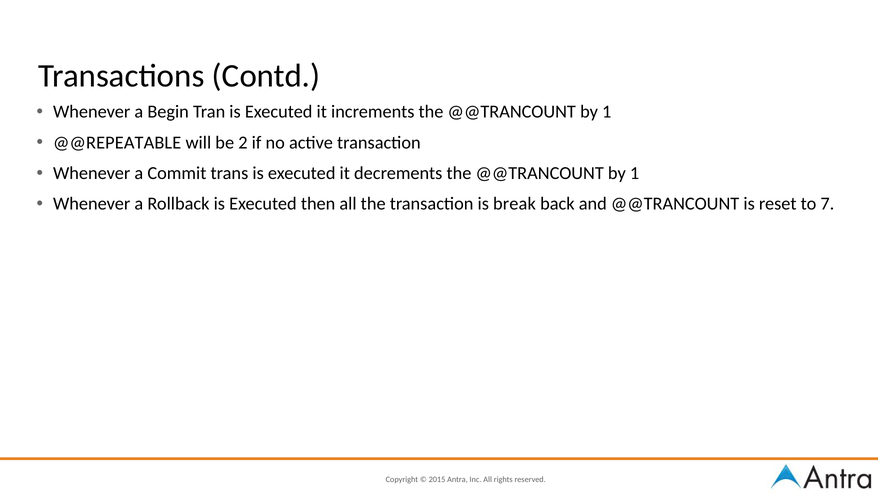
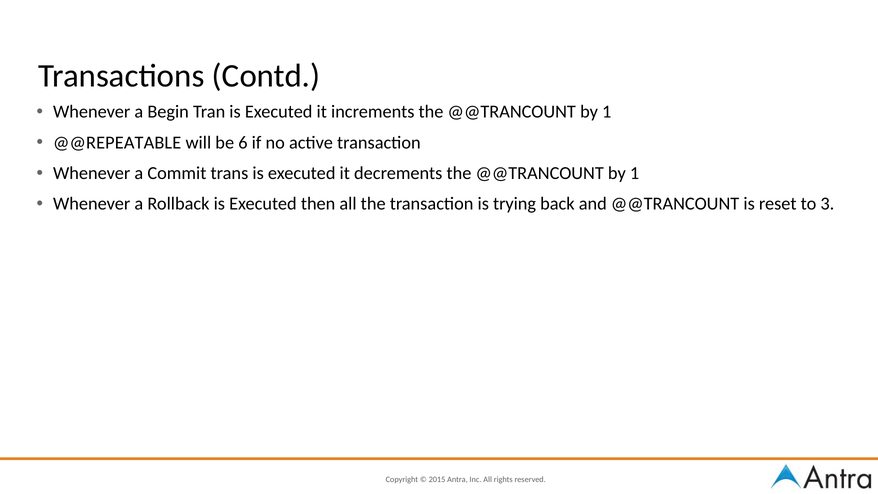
2: 2 -> 6 (243, 142)
break: break -> trying (515, 204)
7: 7 -> 3 (827, 204)
